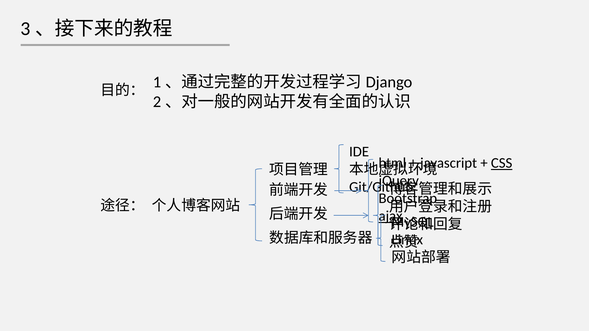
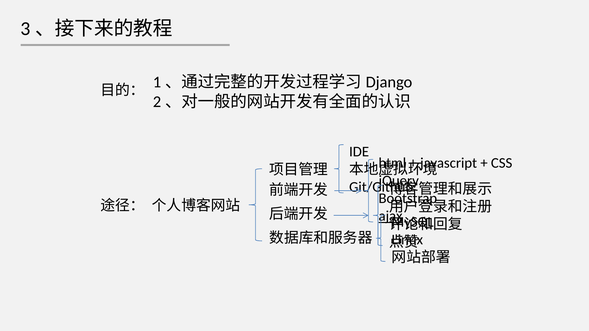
CSS underline: present -> none (502, 163)
